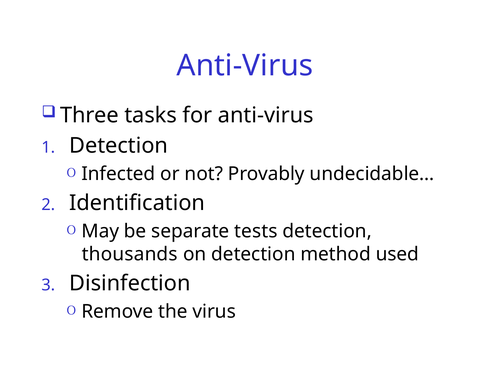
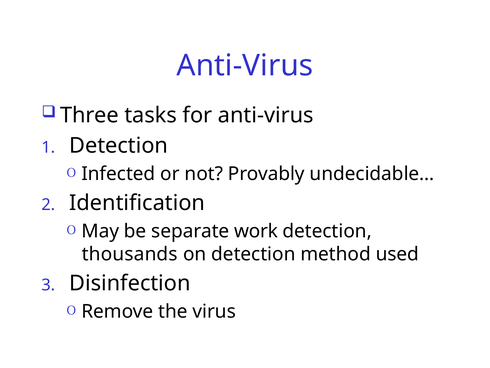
tests: tests -> work (256, 231)
